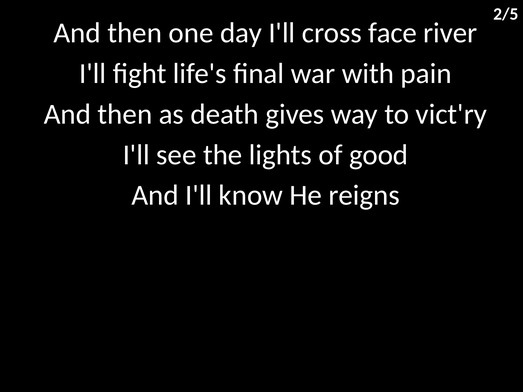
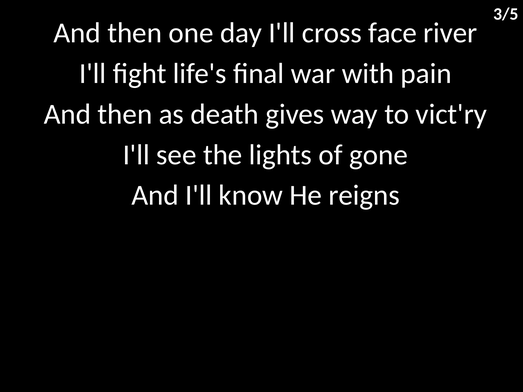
2/5: 2/5 -> 3/5 (506, 14)
good: good -> gone (379, 155)
